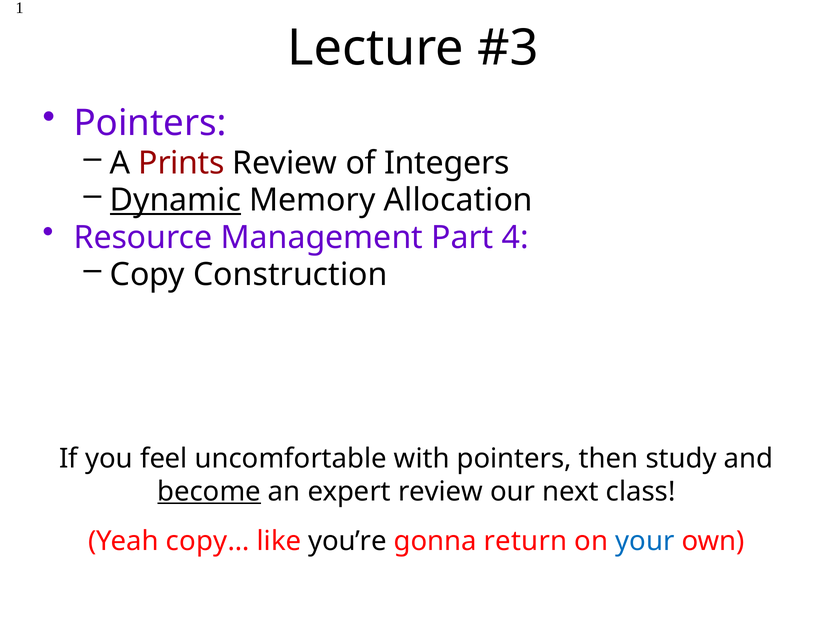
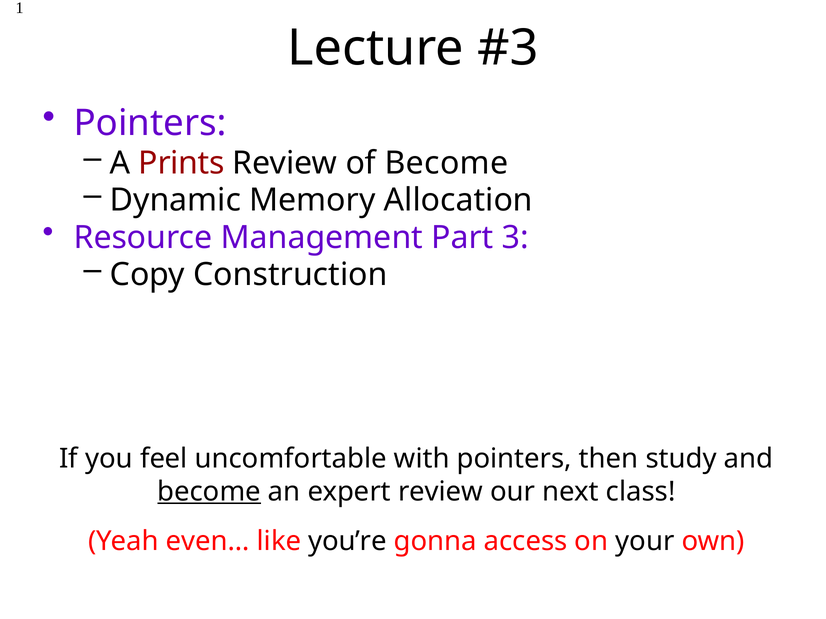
of Integers: Integers -> Become (447, 163)
Dynamic underline: present -> none (175, 200)
4: 4 -> 3 (515, 238)
copy…: copy… -> even… (208, 542)
return: return -> access (526, 542)
your colour: blue -> black (645, 542)
